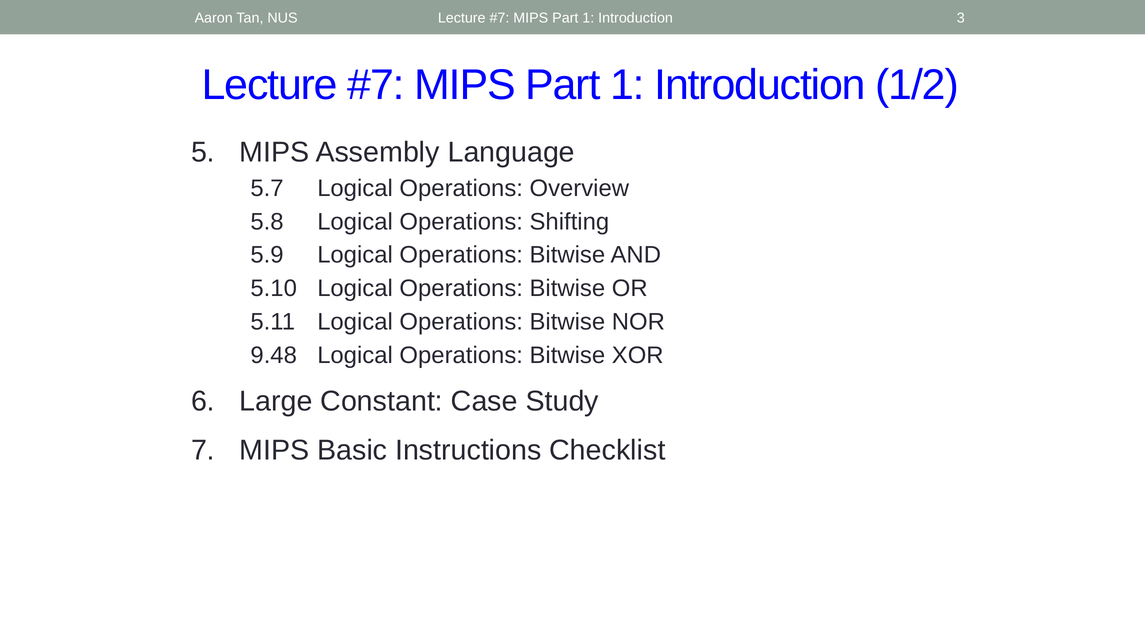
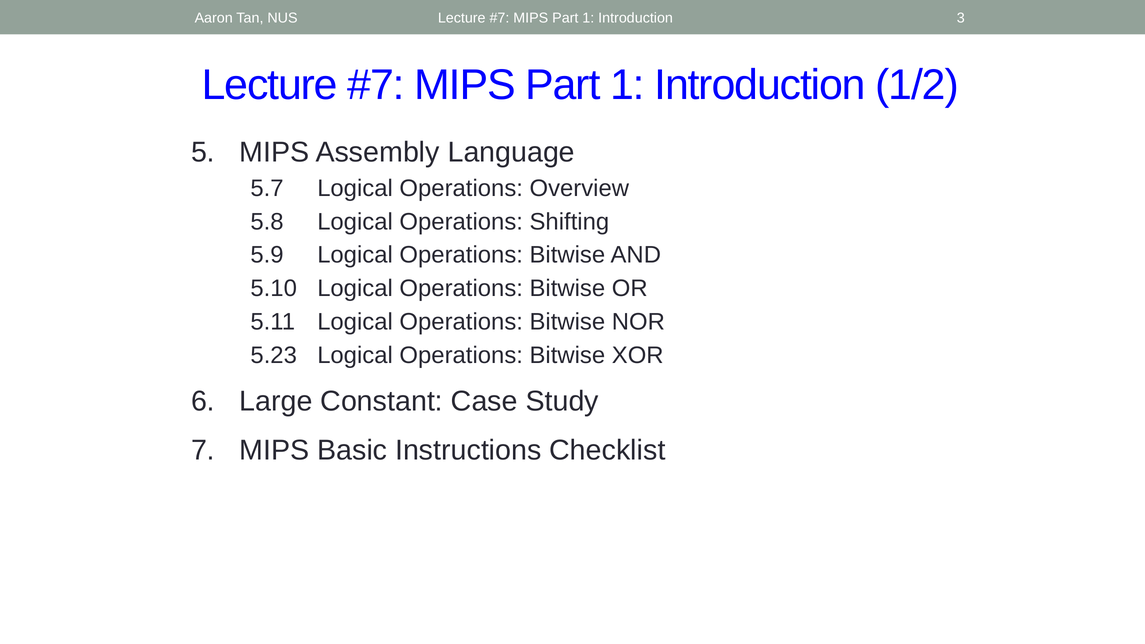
9.48: 9.48 -> 5.23 (274, 355)
